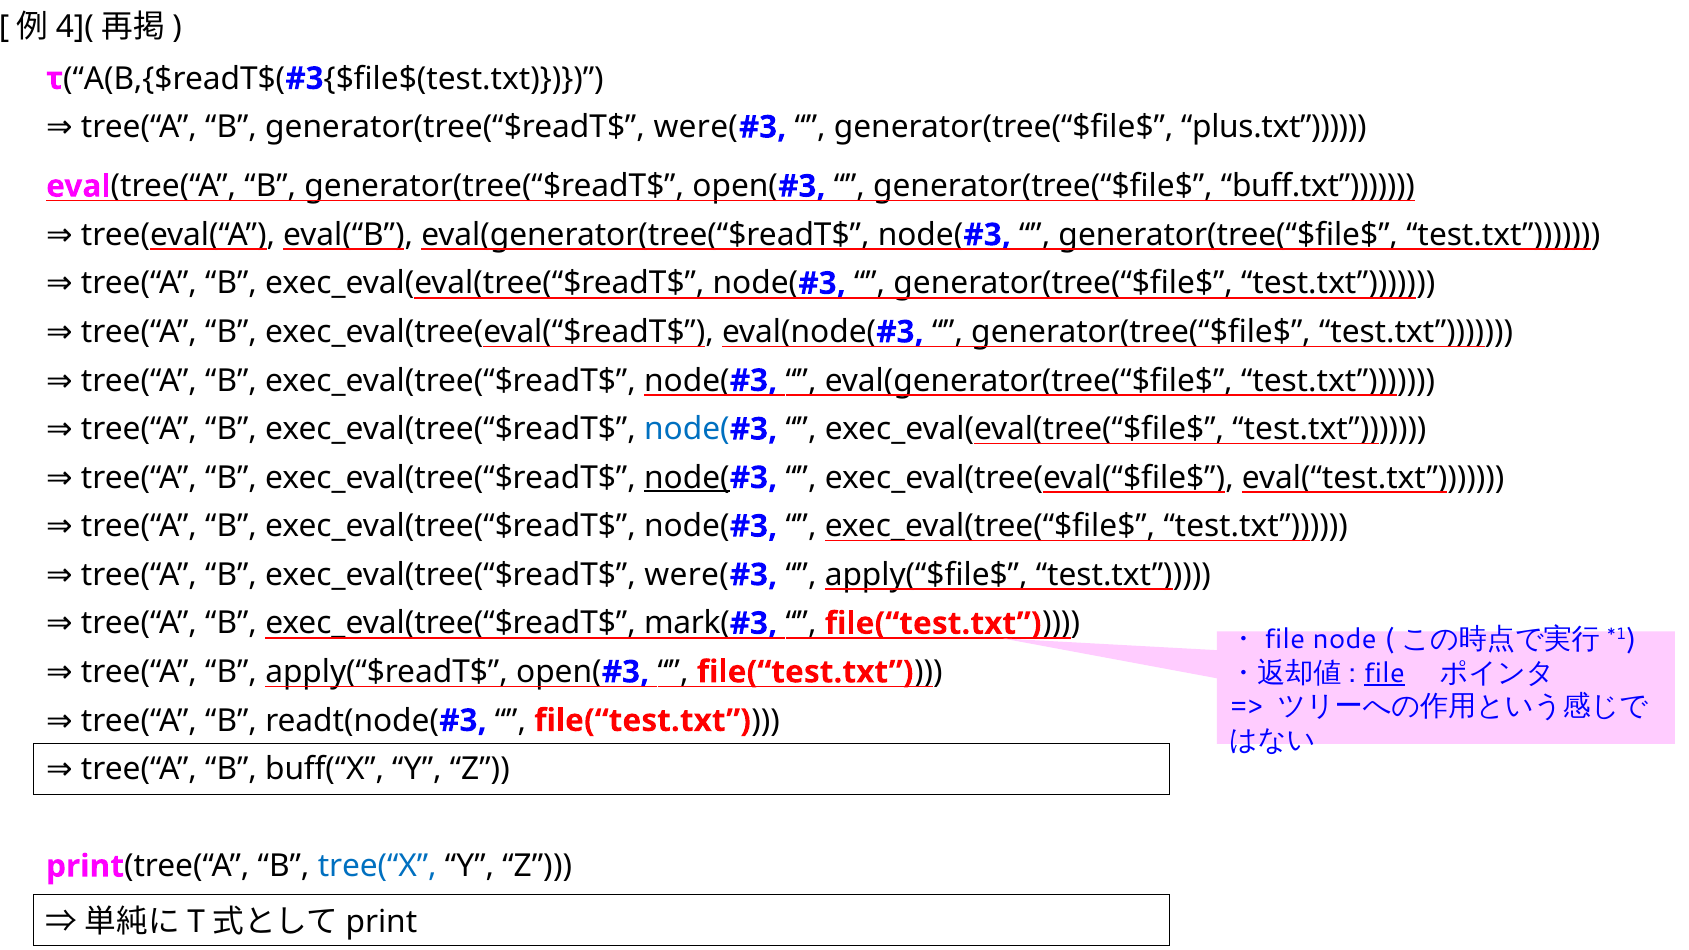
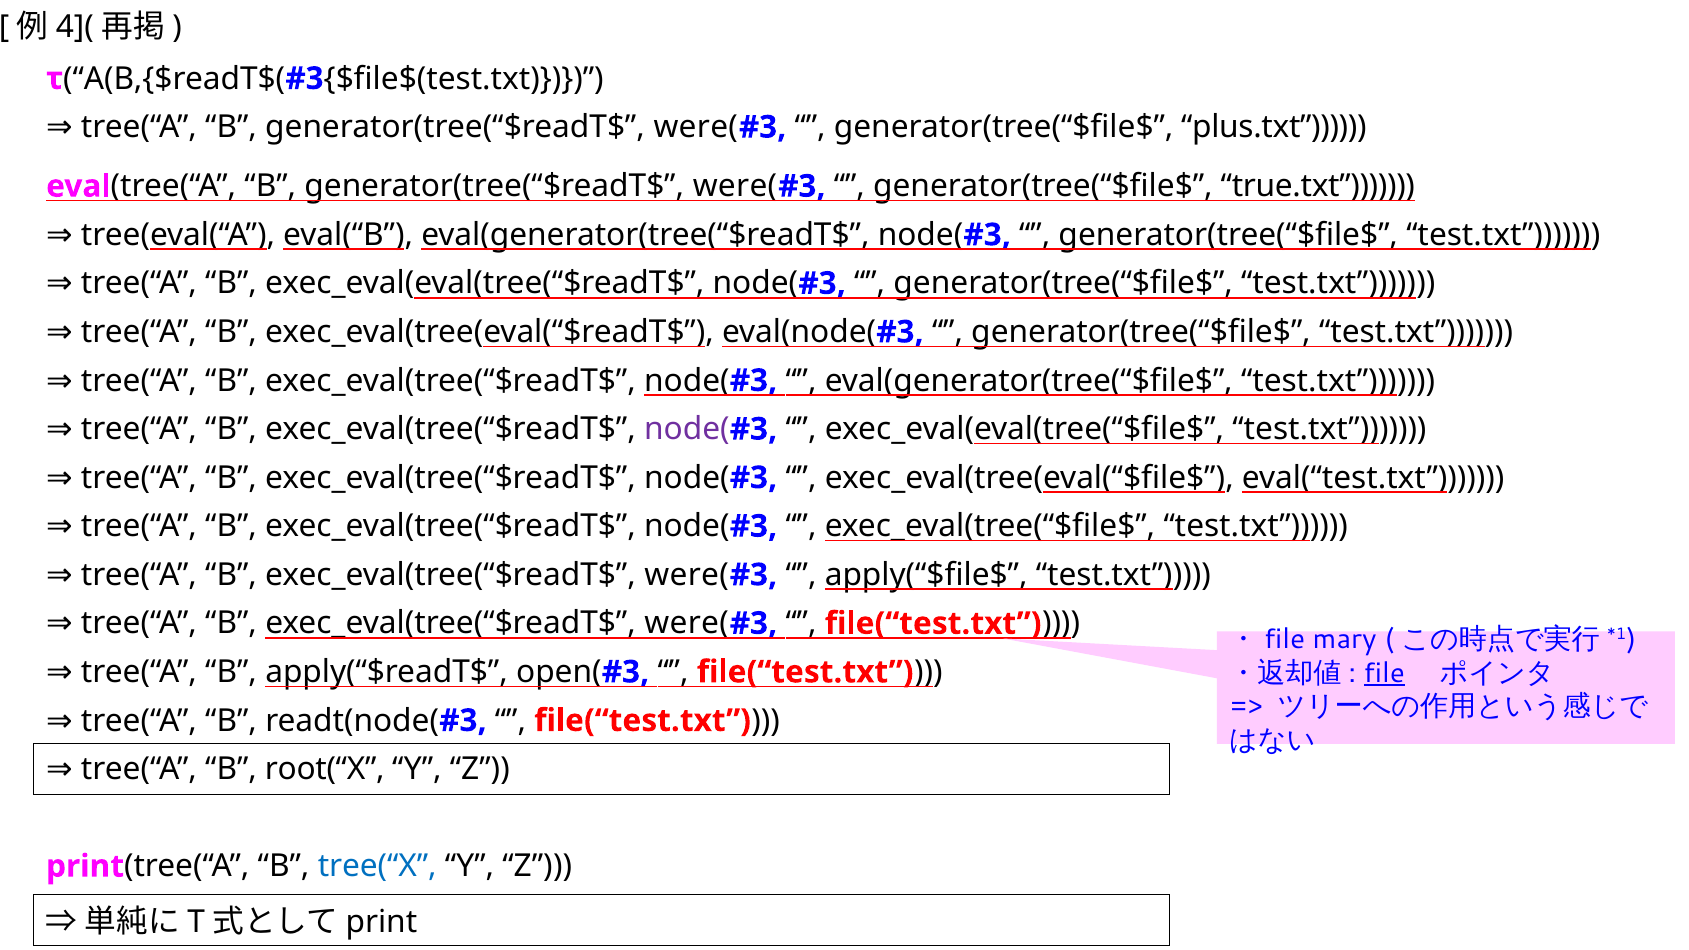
open(: open( -> were( (735, 186)
buff.txt: buff.txt -> true.txt (1318, 186)
node( colour: blue -> purple (687, 429)
node( underline: present -> none (687, 478)
mark(: mark( -> were( (687, 623)
node: node -> mary (1345, 639)
buff(“X: buff(“X -> root(“X (325, 769)
